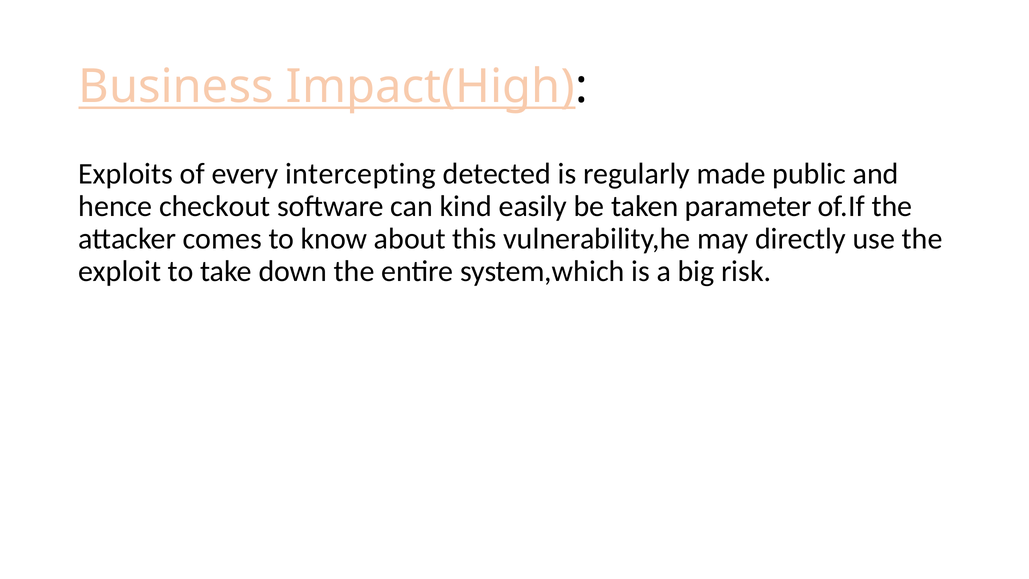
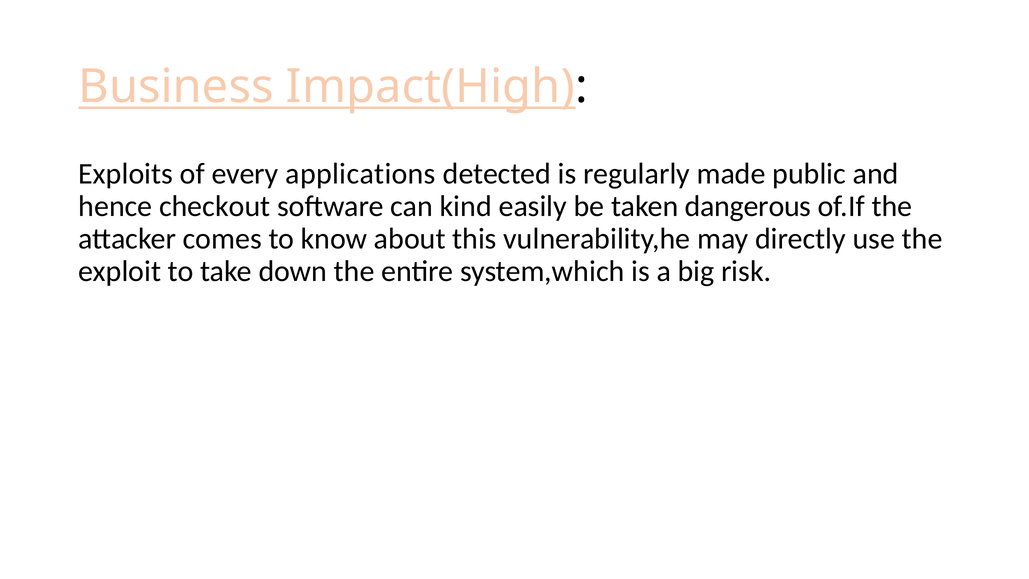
intercepting: intercepting -> applications (361, 174)
parameter: parameter -> dangerous (748, 206)
